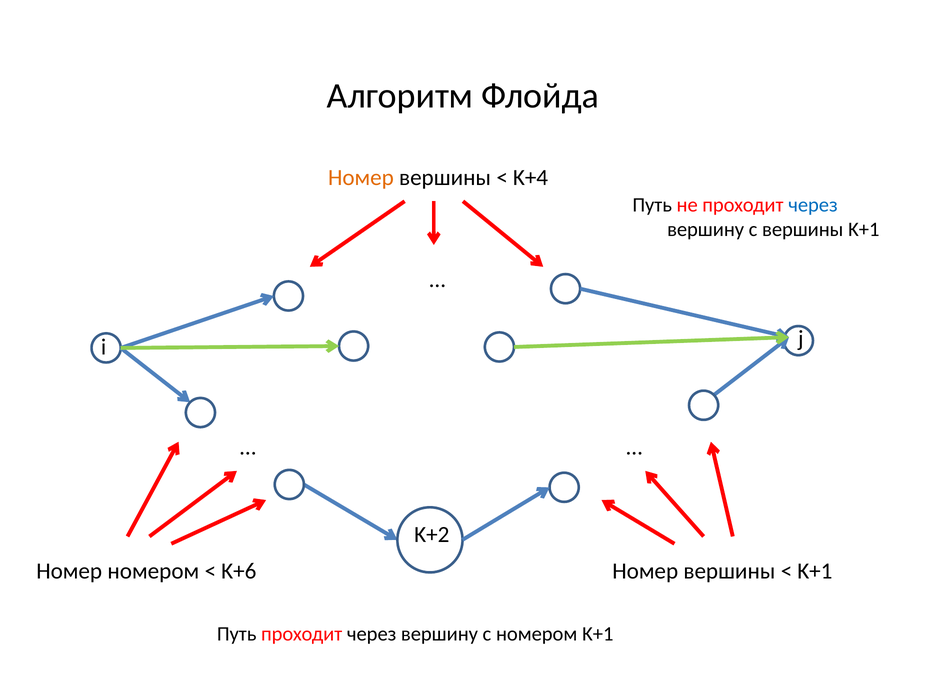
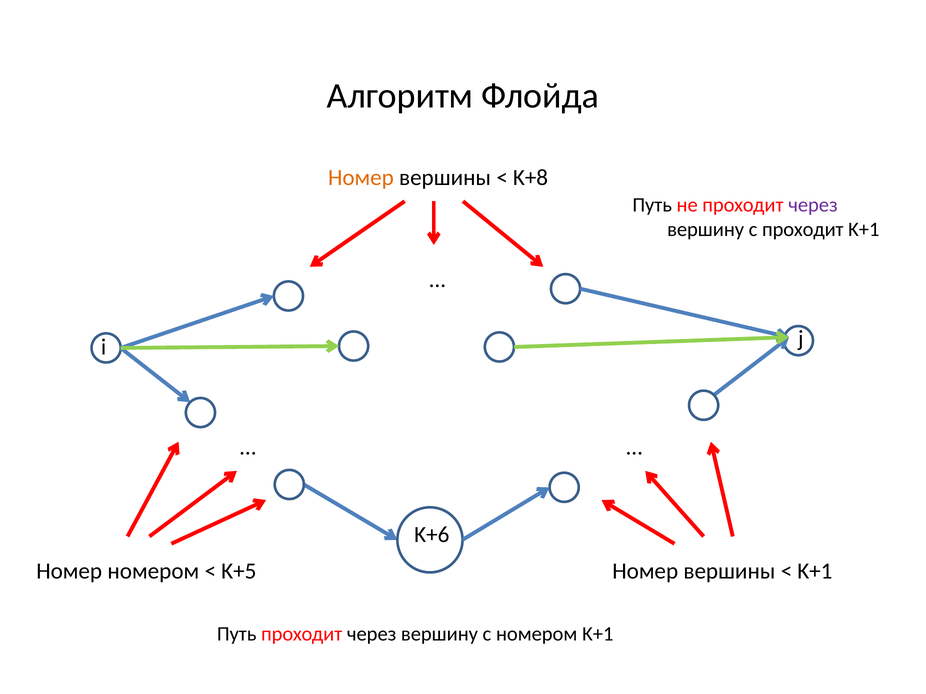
K+4: K+4 -> K+8 (530, 178)
через colour: blue -> purple (813, 205)
с вершины: вершины -> проходит (803, 230)
K+2: K+2 -> K+6 (432, 535)
K+6: K+6 -> K+5 (239, 571)
